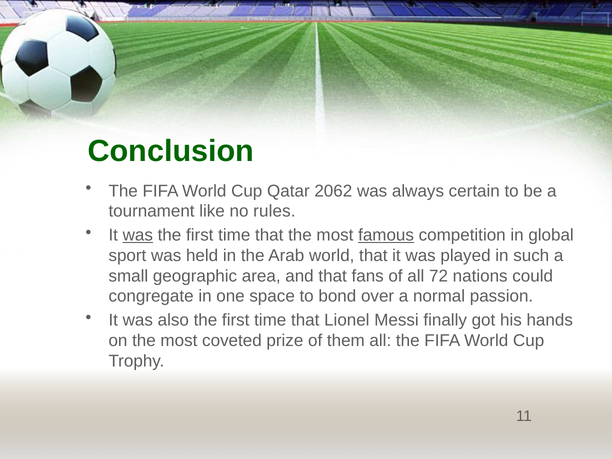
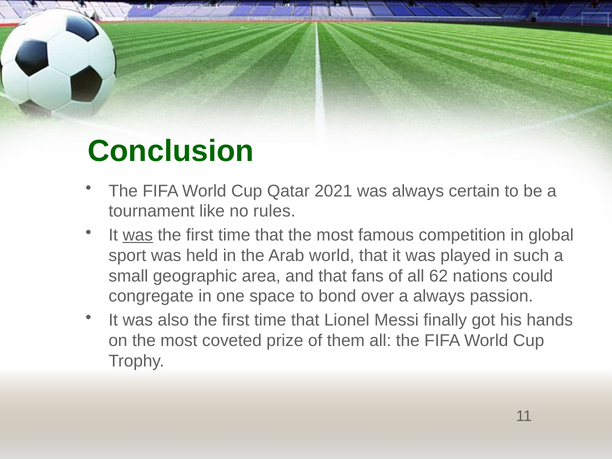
2062: 2062 -> 2021 (333, 191)
famous underline: present -> none (386, 235)
72: 72 -> 62 (439, 276)
a normal: normal -> always (439, 296)
